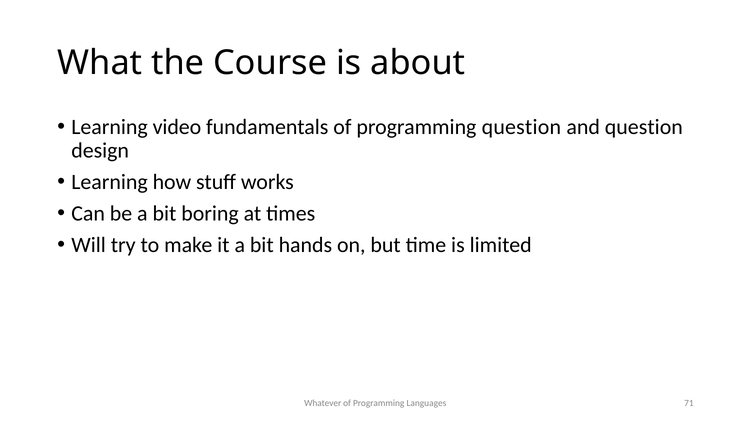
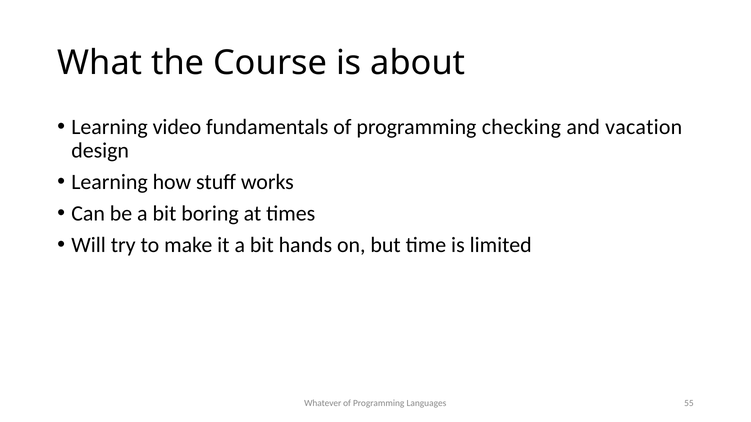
programming question: question -> checking (521, 127)
and question: question -> vacation (644, 127)
71: 71 -> 55 (689, 403)
